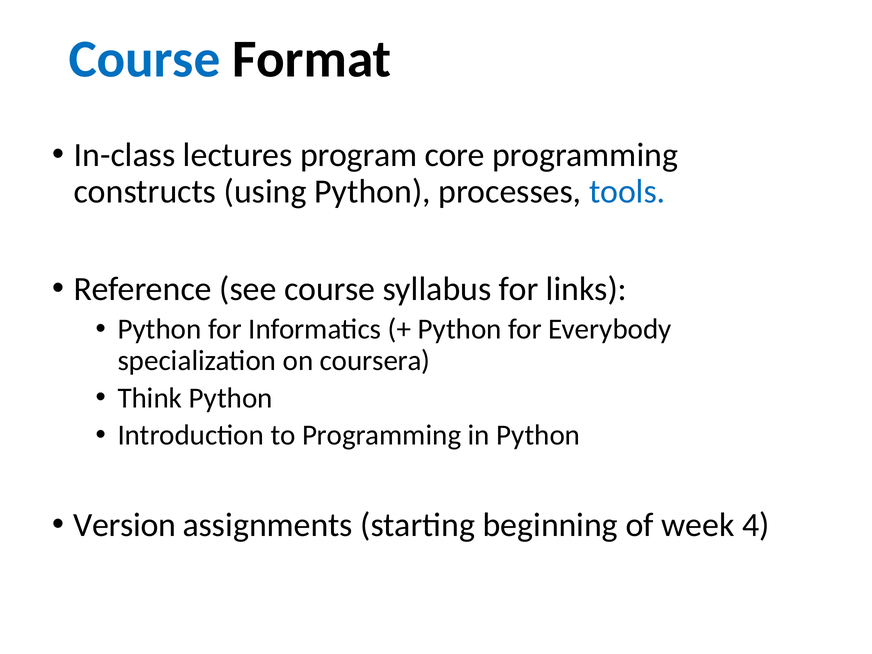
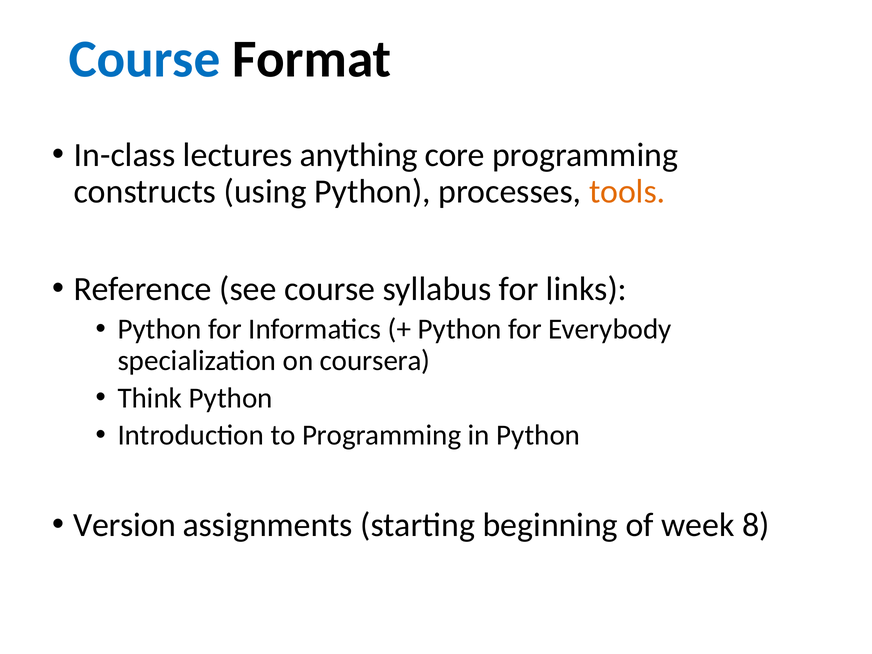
program: program -> anything (359, 155)
tools colour: blue -> orange (627, 192)
4: 4 -> 8 (756, 525)
